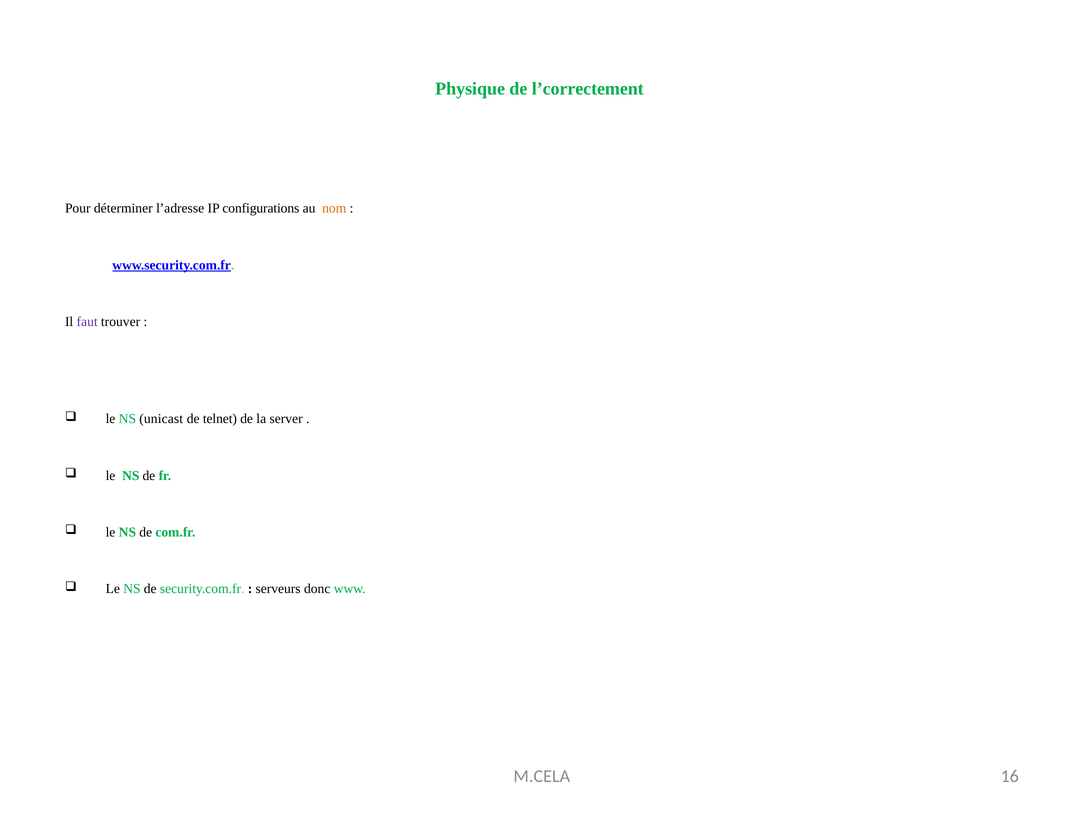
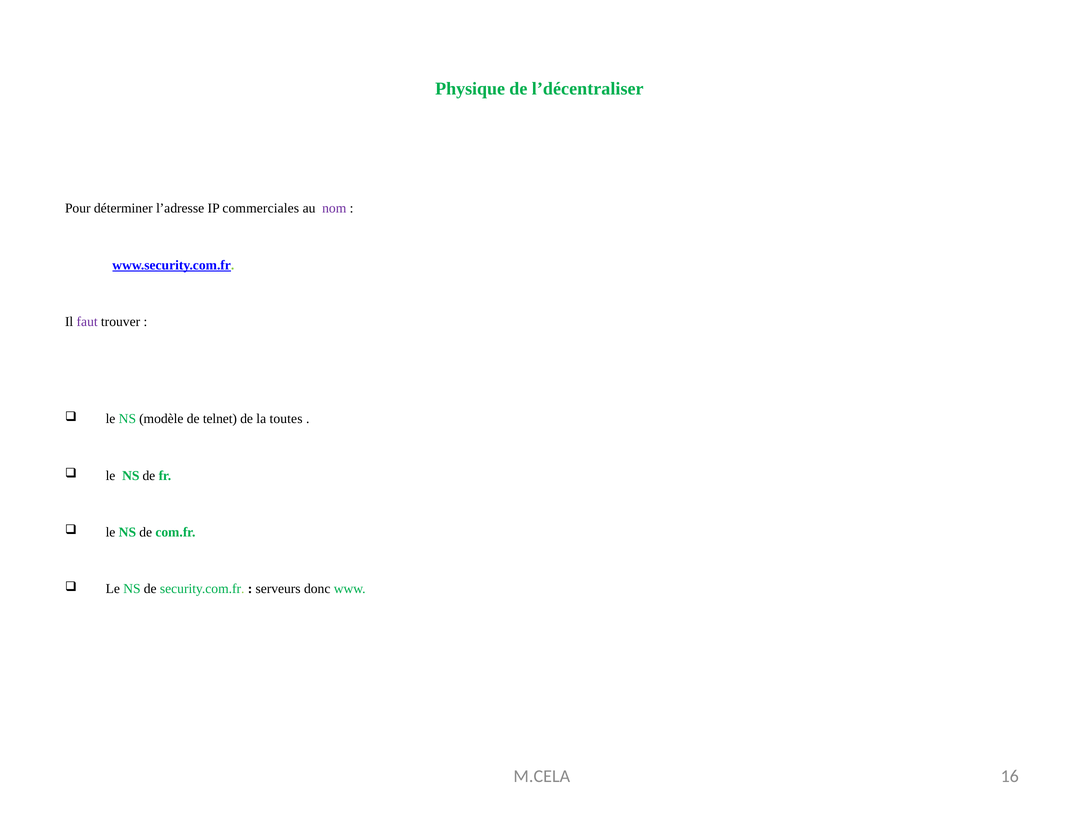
l’correctement: l’correctement -> l’décentraliser (588, 89)
configurations: configurations -> commerciales (261, 208)
nom colour: orange -> purple (334, 208)
unicast: unicast -> modèle (161, 419)
server: server -> toutes (286, 419)
